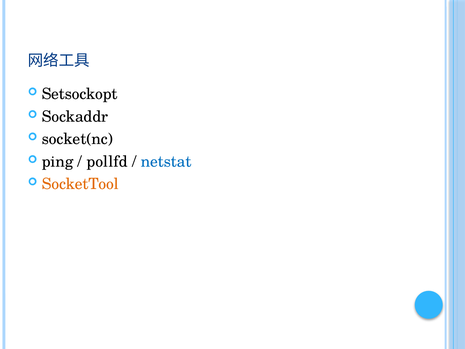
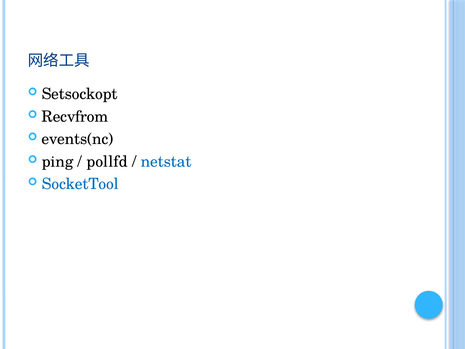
Sockaddr: Sockaddr -> Recvfrom (75, 117)
socket(nc: socket(nc -> events(nc (77, 139)
SocketTool colour: orange -> blue (80, 184)
